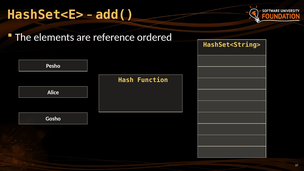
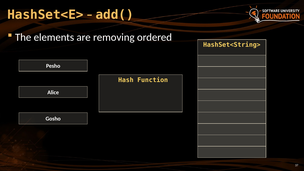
reference: reference -> removing (114, 37)
